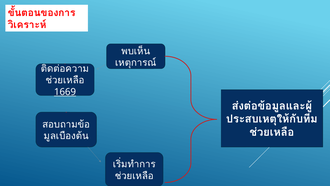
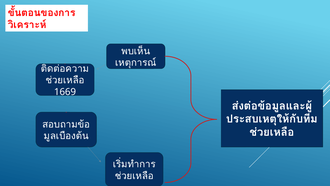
1669 underline: present -> none (65, 92)
